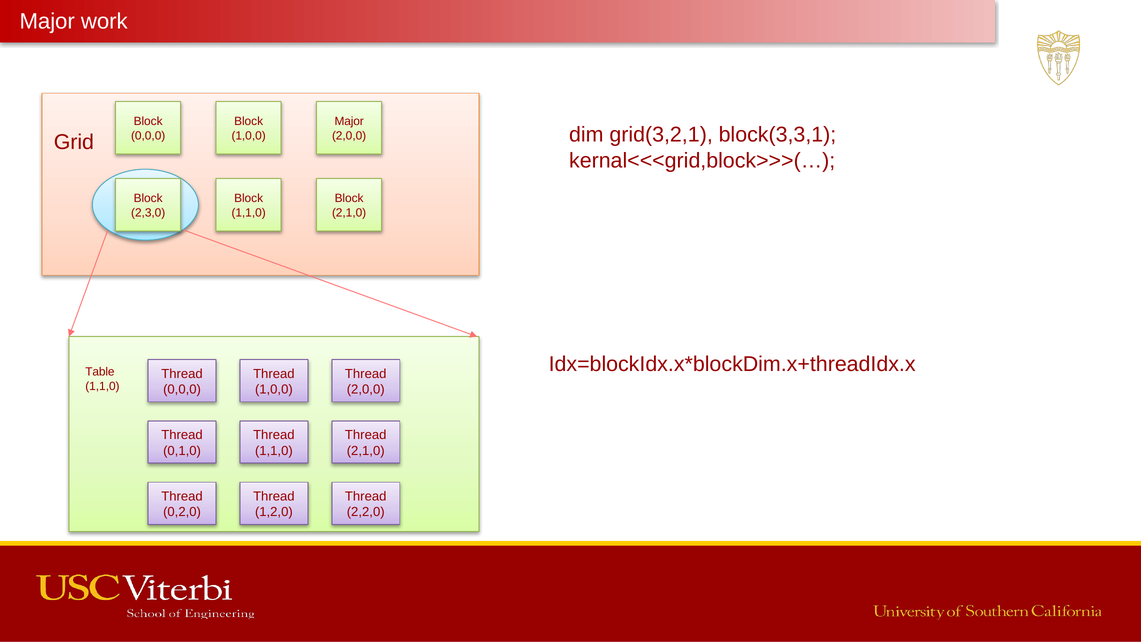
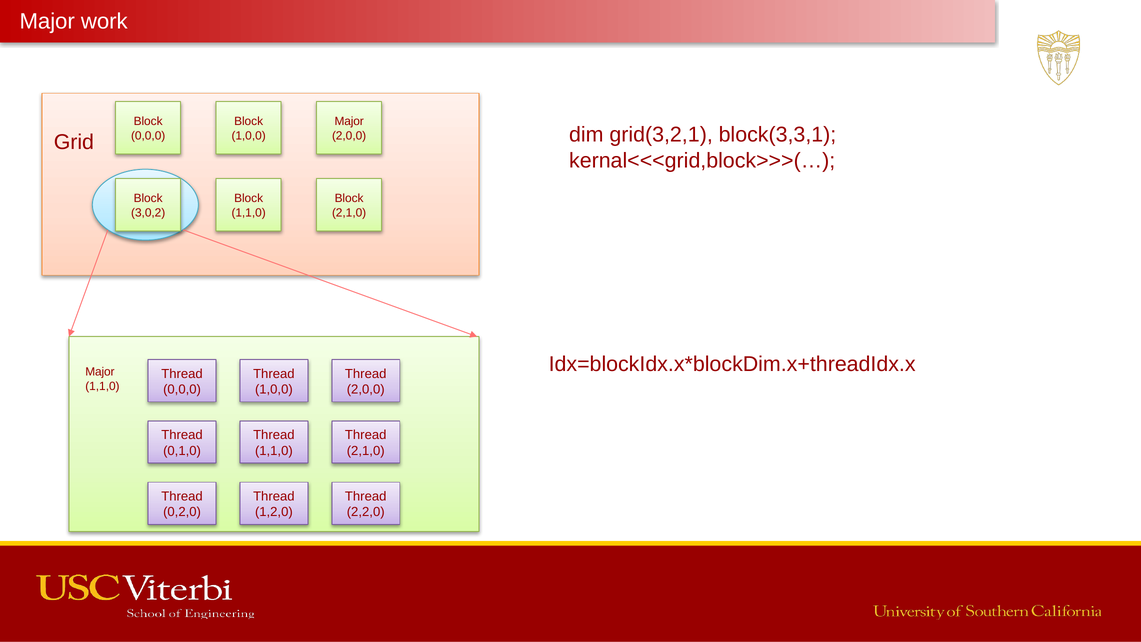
2,3,0: 2,3,0 -> 3,0,2 (148, 213)
Table: Table -> Major (100, 372)
